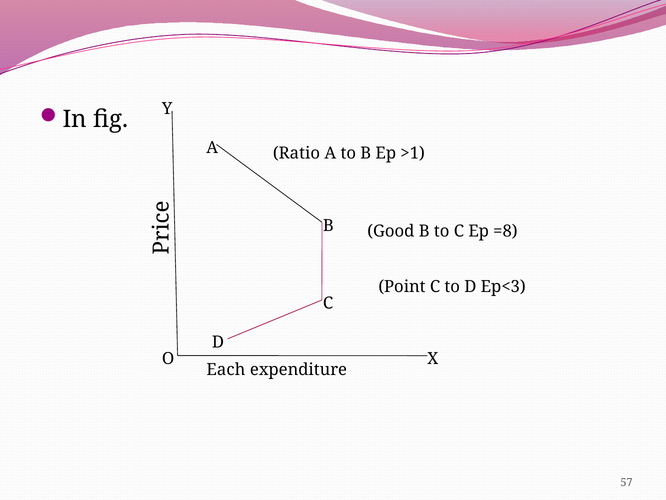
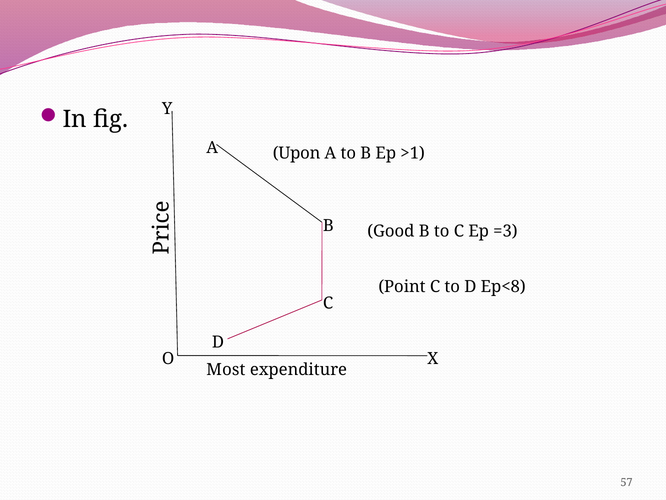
Ratio: Ratio -> Upon (297, 153)
=8: =8 -> =3 (505, 231)
Ep<3: Ep<3 -> Ep<8 (503, 286)
Each: Each -> Most (226, 370)
